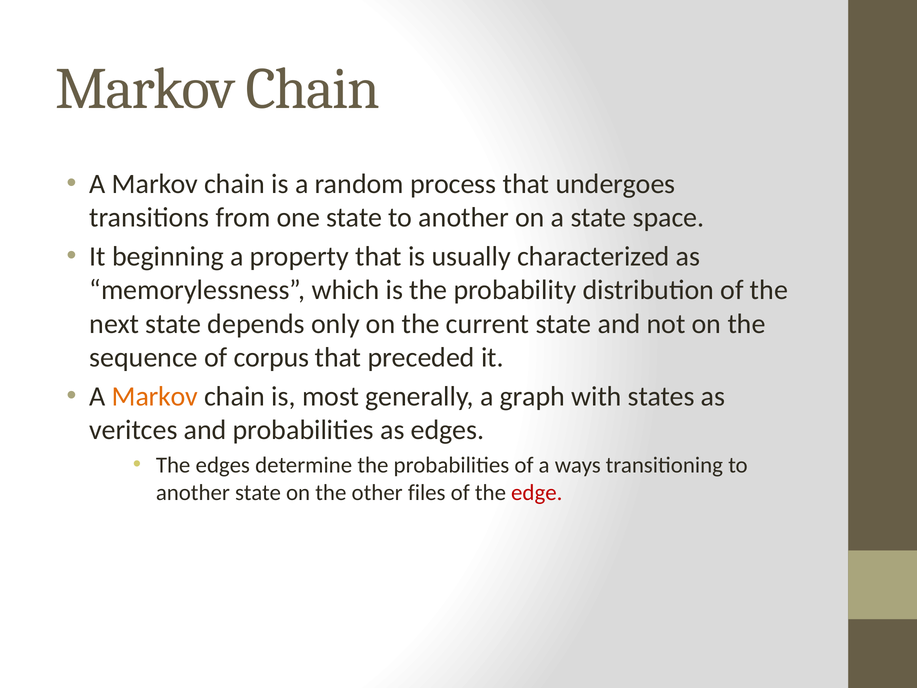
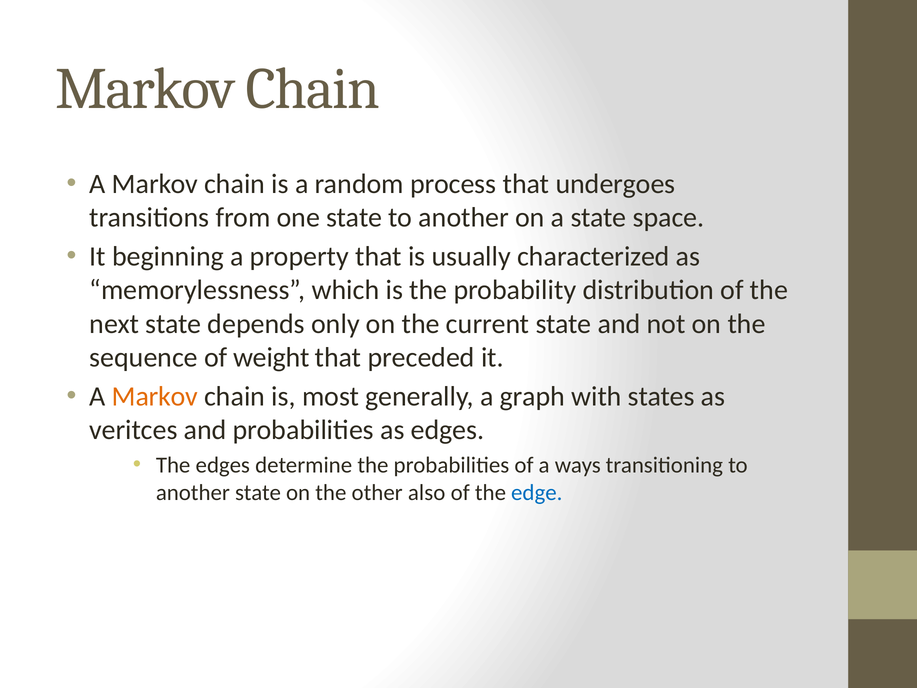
corpus: corpus -> weight (271, 357)
files: files -> also (427, 492)
edge colour: red -> blue (537, 492)
